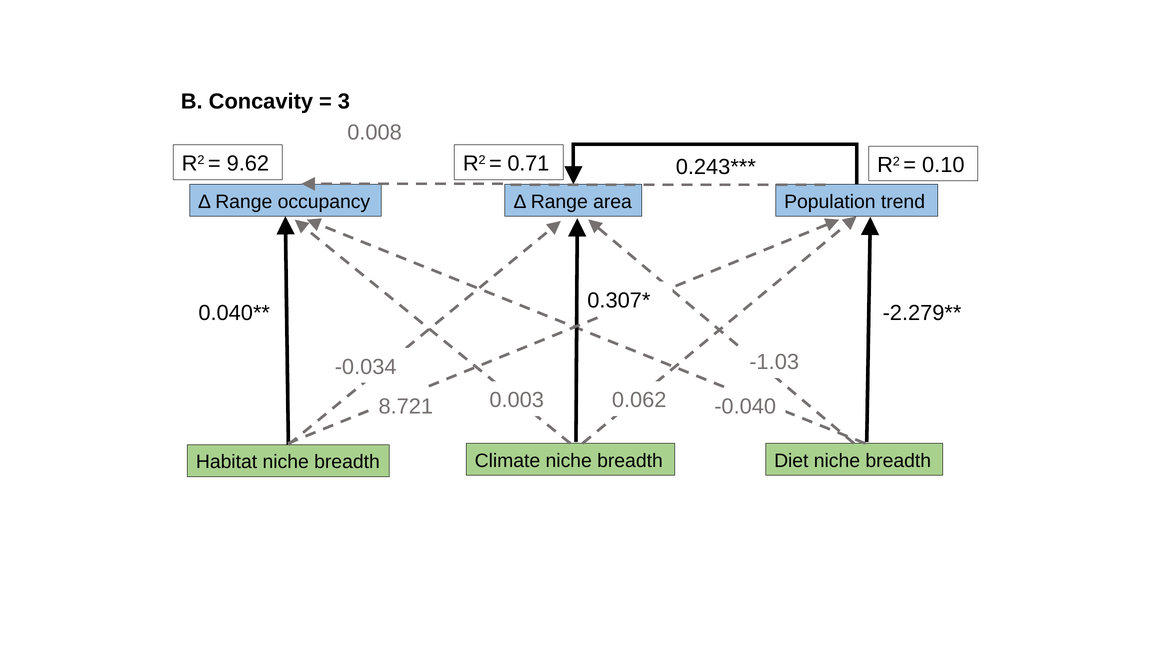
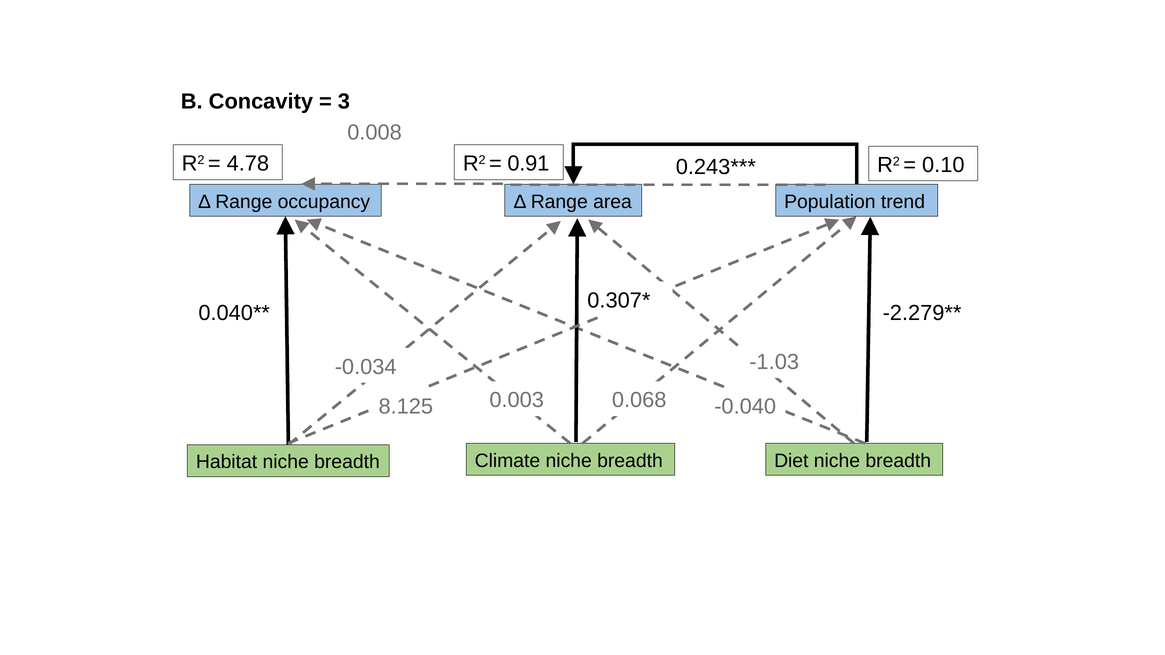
9.62: 9.62 -> 4.78 (248, 164)
0.71: 0.71 -> 0.91 (528, 164)
8.721: 8.721 -> 8.125 (406, 407)
0.062: 0.062 -> 0.068 (639, 400)
